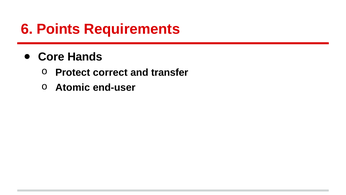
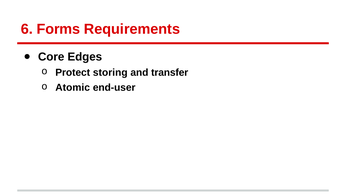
Points: Points -> Forms (58, 29)
Hands: Hands -> Edges (85, 57)
correct: correct -> storing (110, 72)
